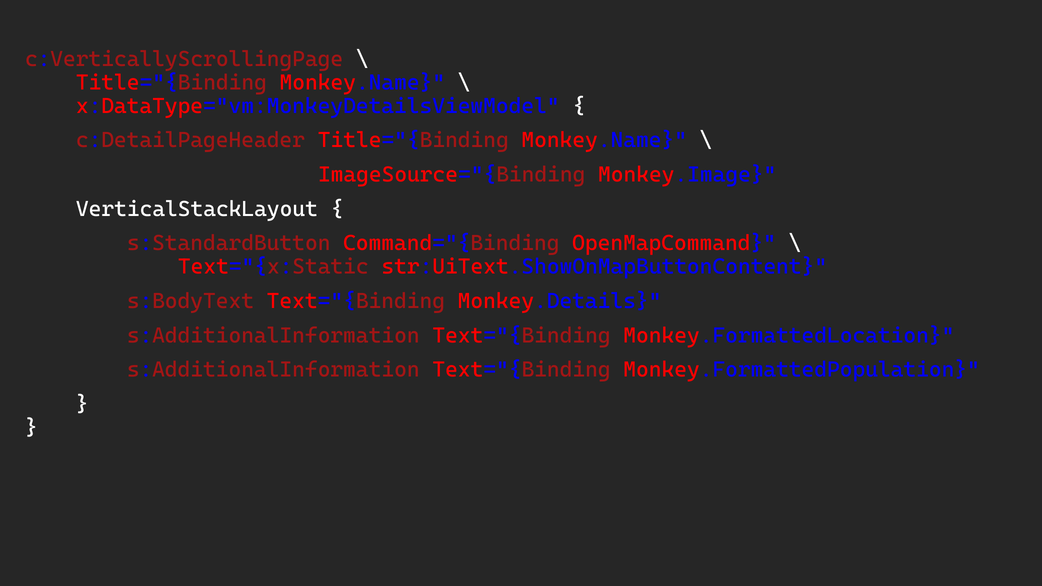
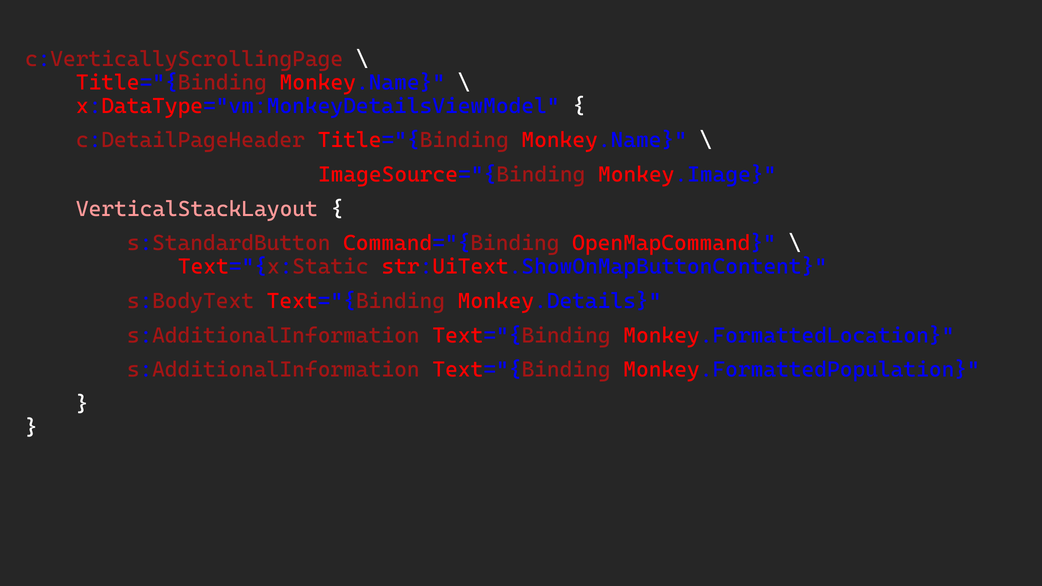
VerticalStackLayout colour: white -> pink (197, 209)
